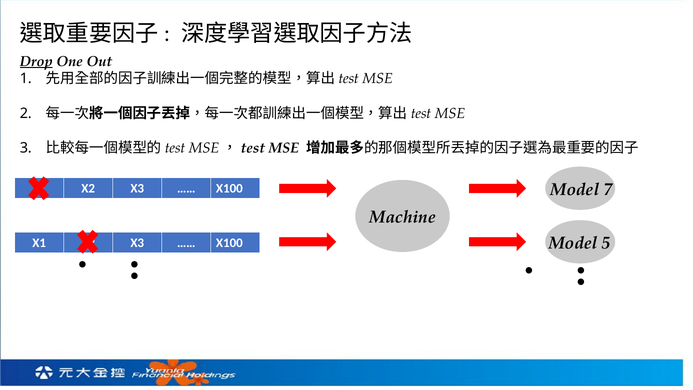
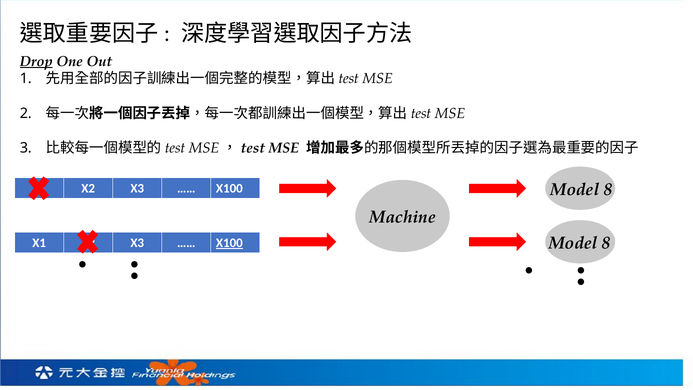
7: 7 -> 8 (608, 189)
X100 underline: none -> present (229, 243)
5: 5 -> 8 (606, 243)
